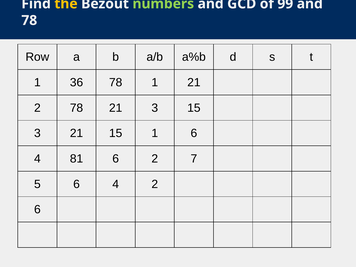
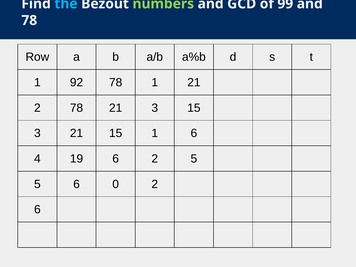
the colour: yellow -> light blue (66, 4)
36: 36 -> 92 (77, 82)
81: 81 -> 19 (77, 159)
2 7: 7 -> 5 (194, 159)
5 6 4: 4 -> 0 (116, 184)
